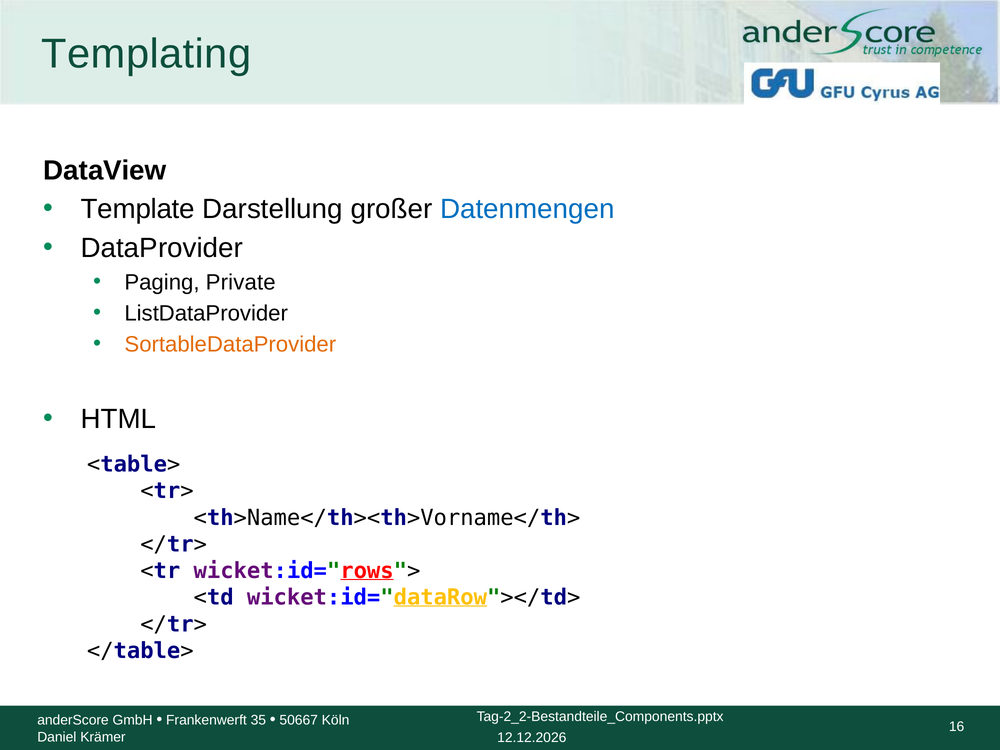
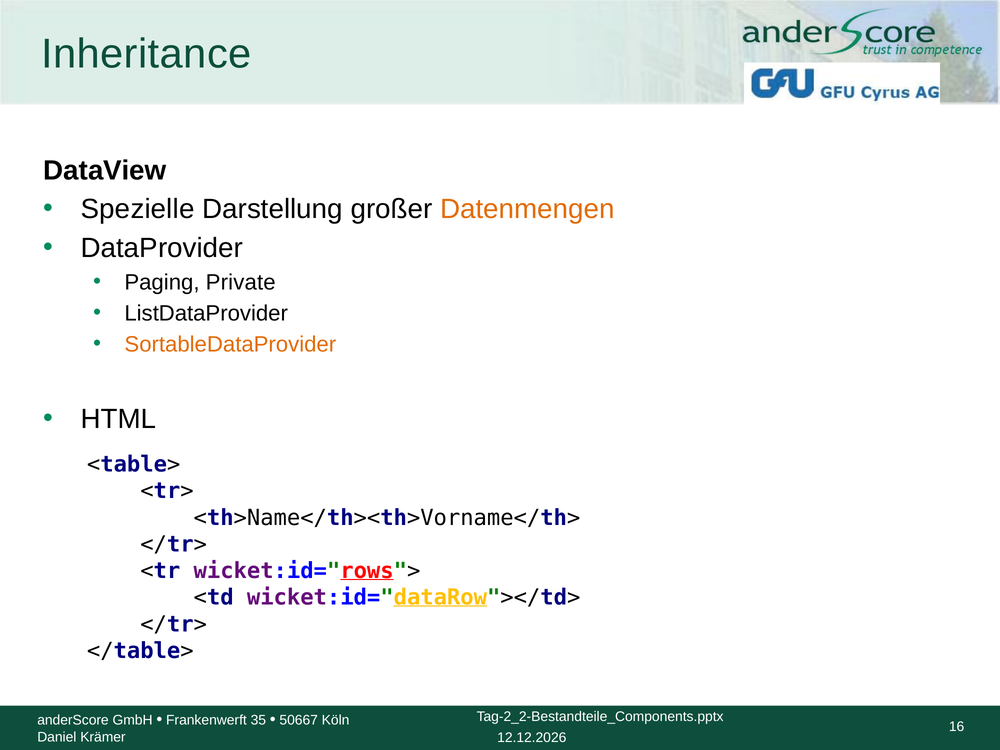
Templating: Templating -> Inheritance (146, 54)
Template: Template -> Spezielle (138, 209)
Datenmengen colour: blue -> orange (527, 209)
